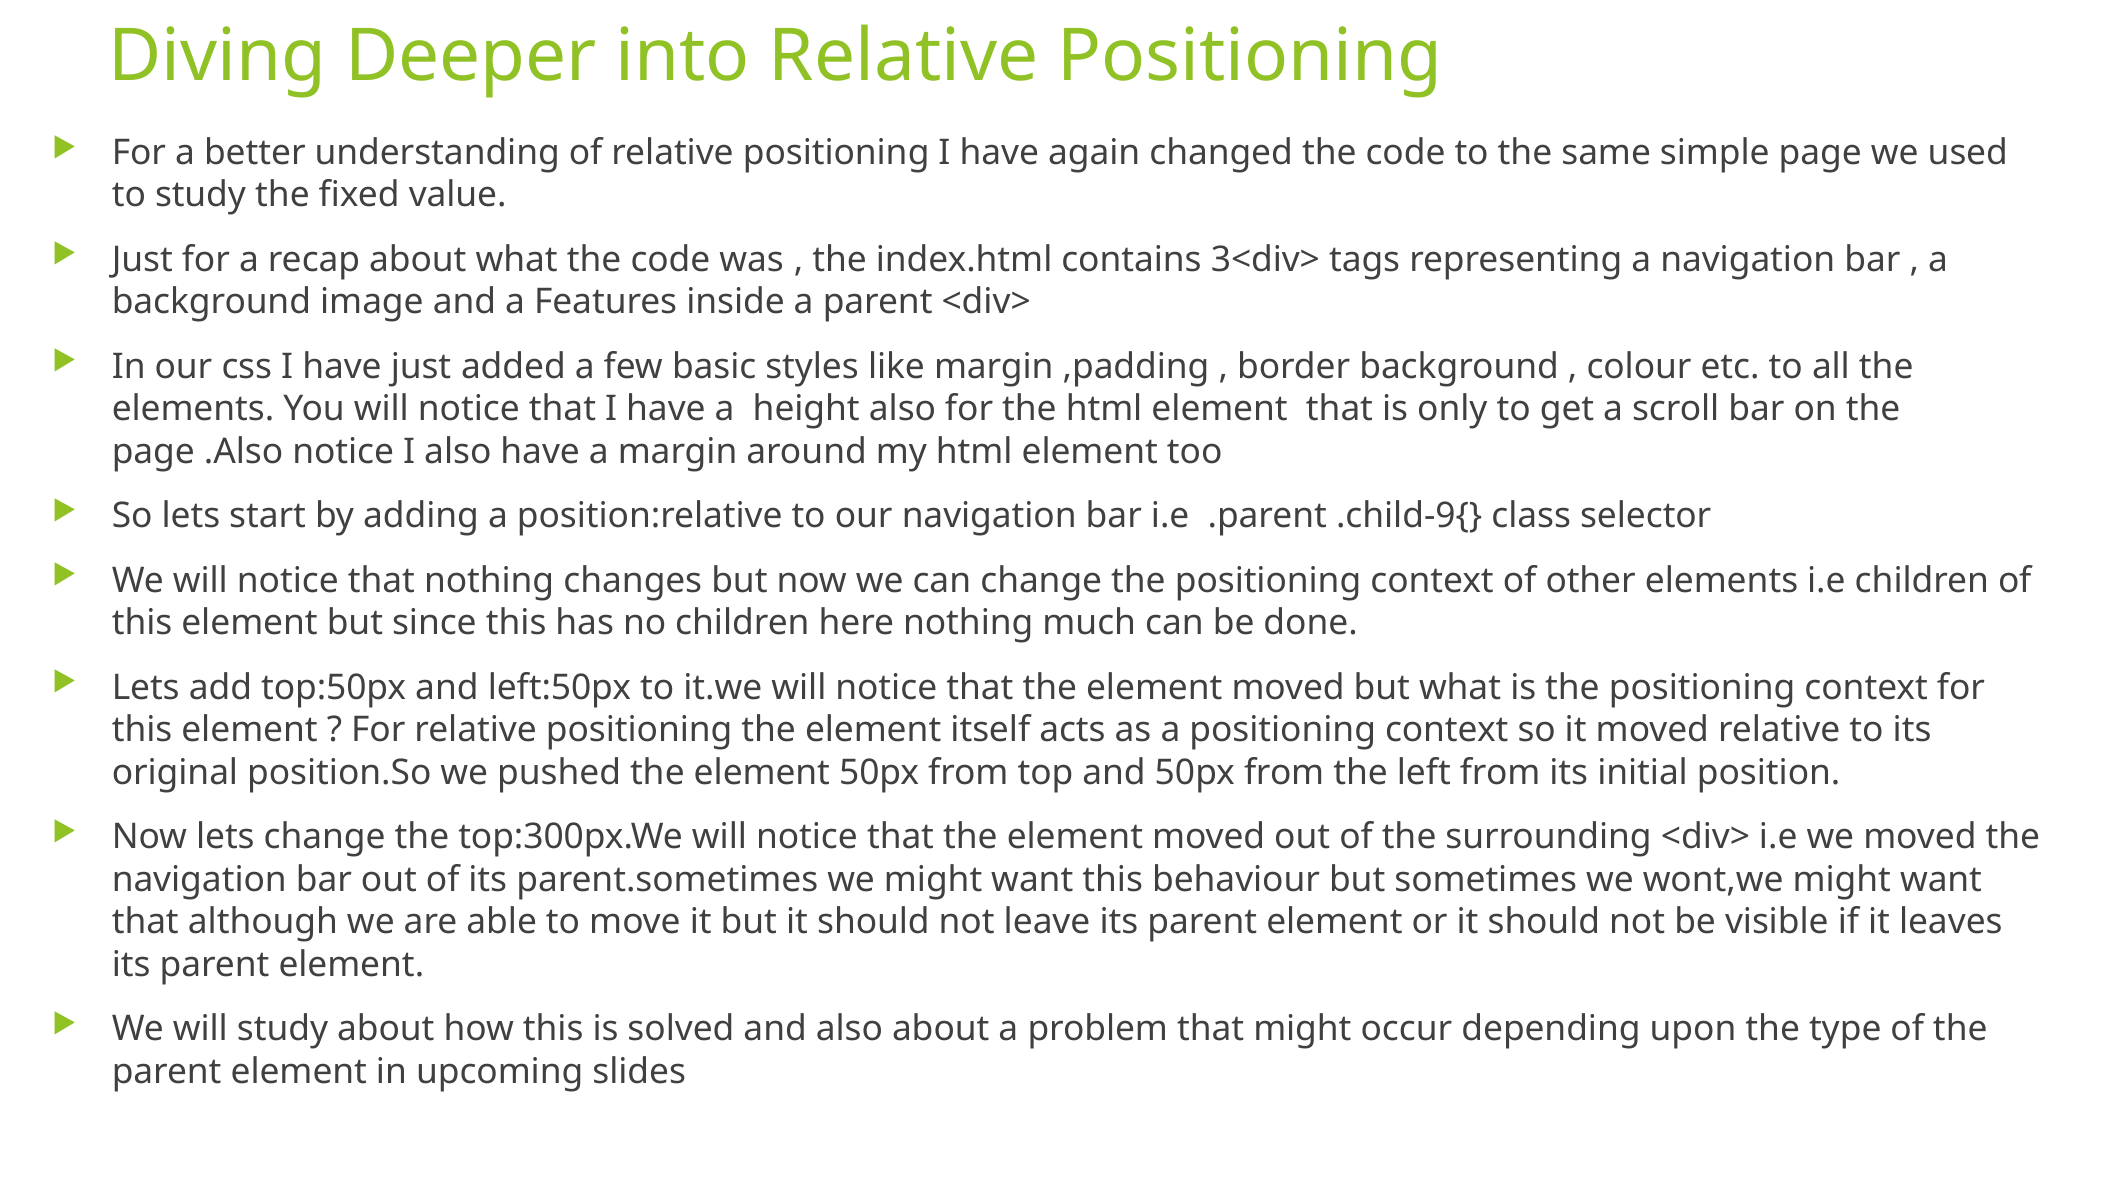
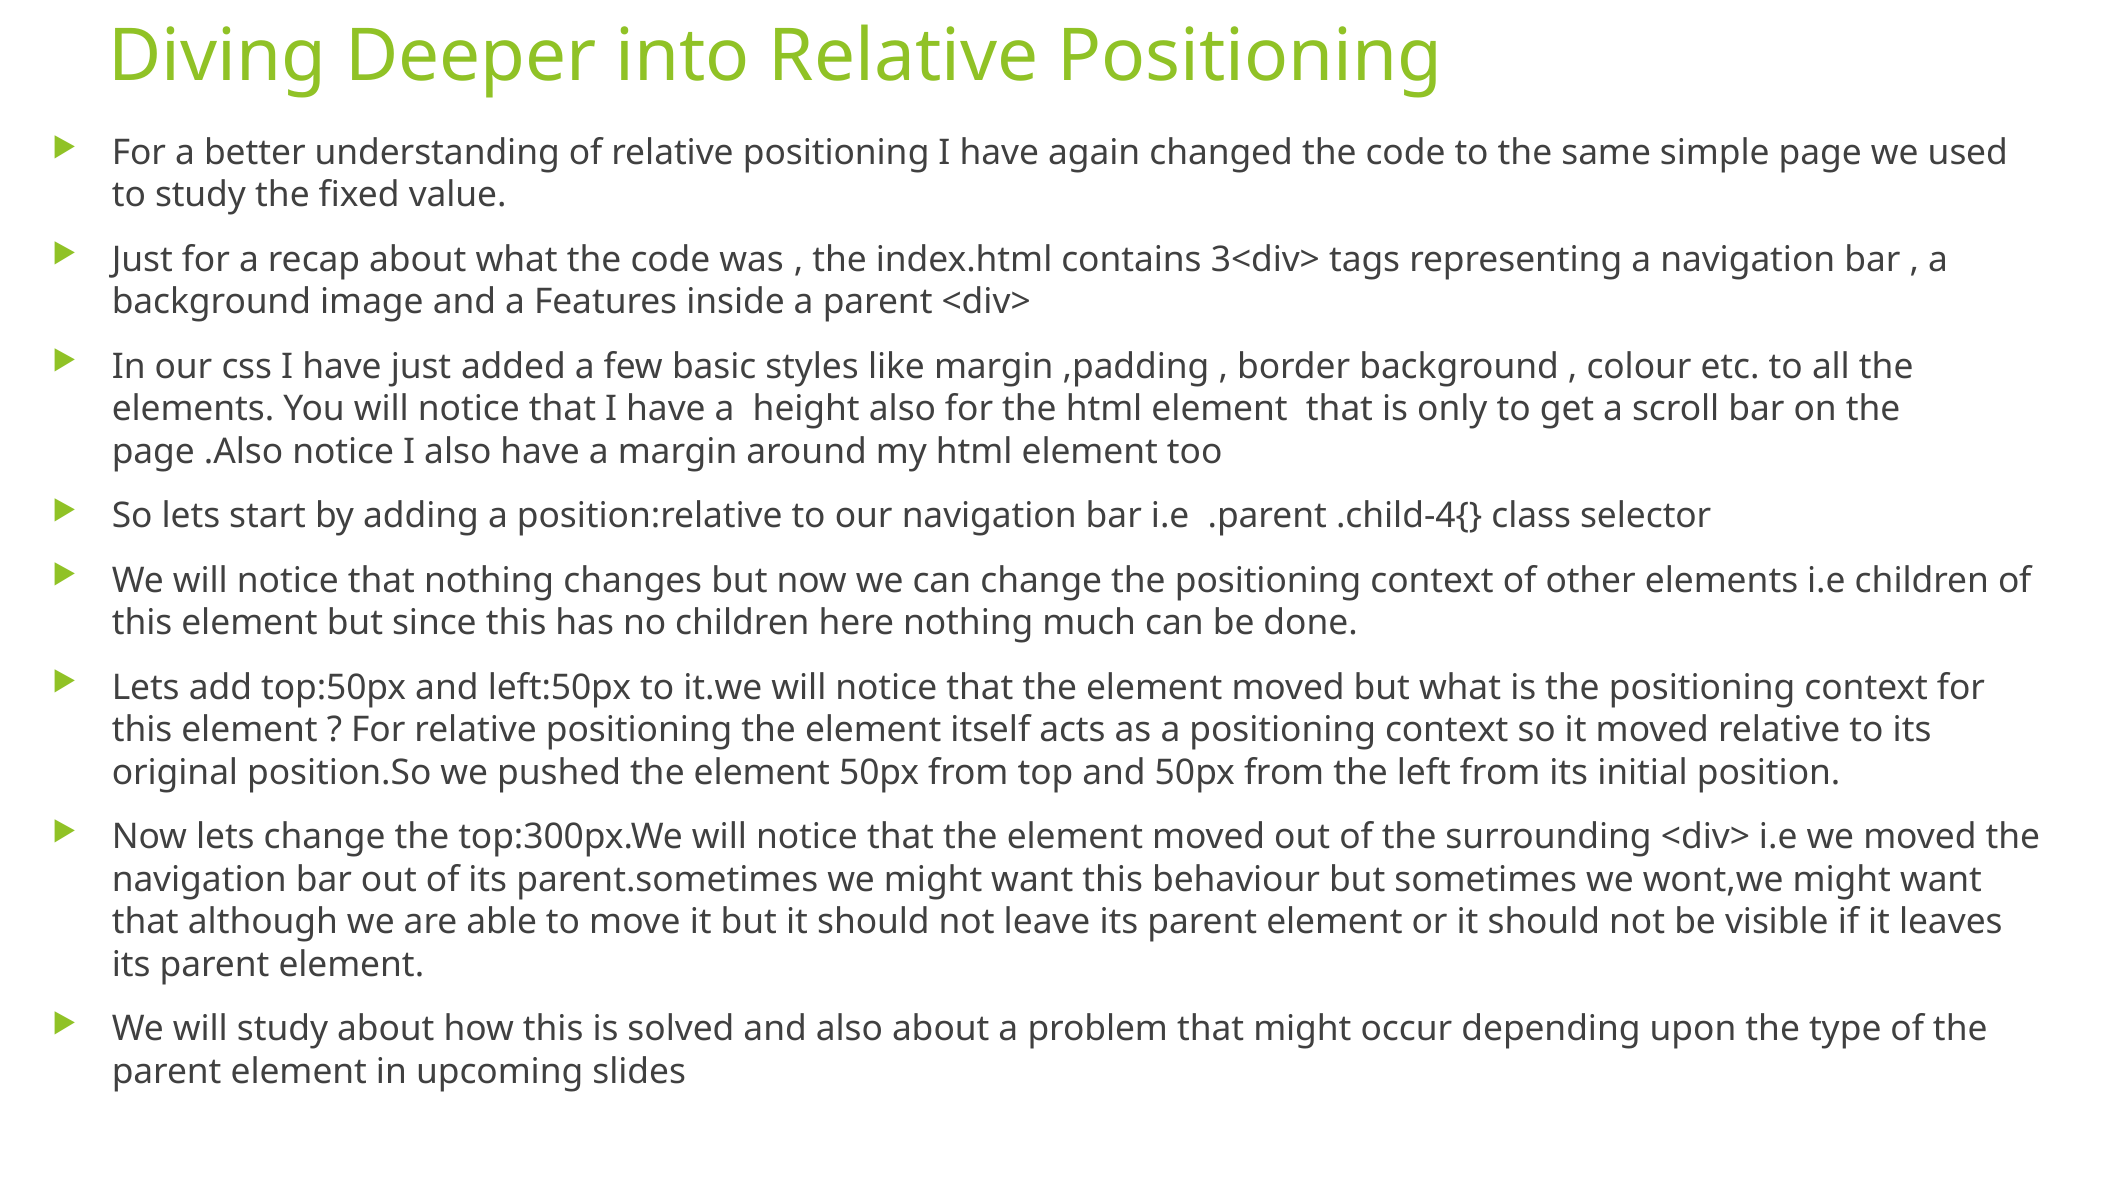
.child-9{: .child-9{ -> .child-4{ (1409, 516)
